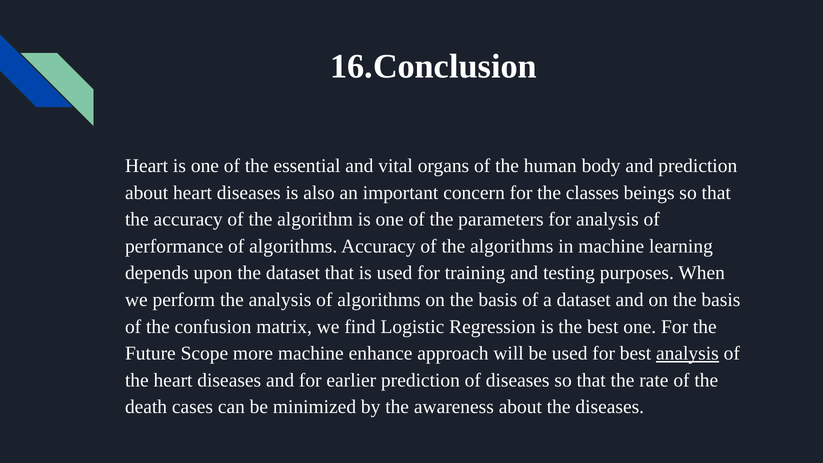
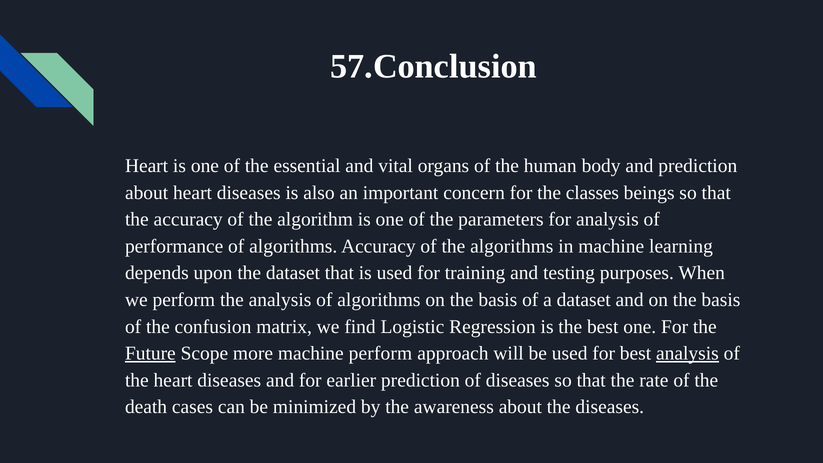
16.Conclusion: 16.Conclusion -> 57.Conclusion (433, 67)
Future underline: none -> present (150, 353)
machine enhance: enhance -> perform (380, 353)
